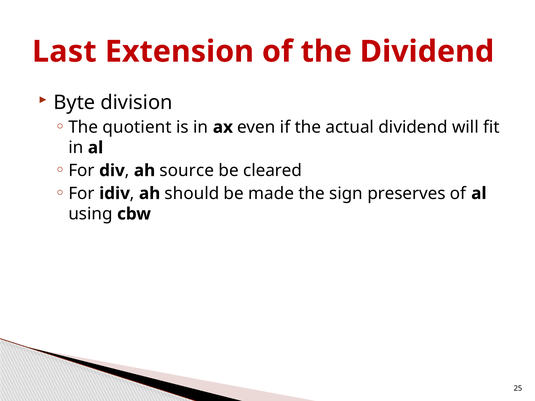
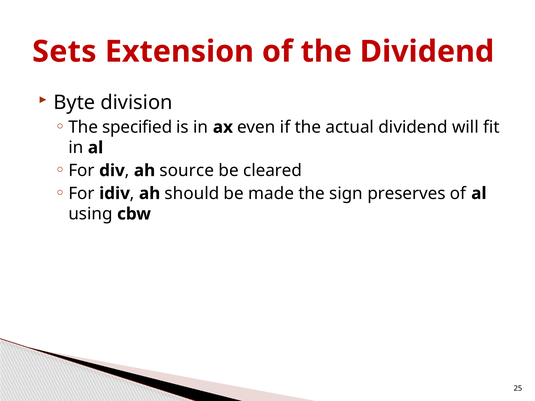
Last: Last -> Sets (64, 52)
quotient: quotient -> specified (137, 127)
